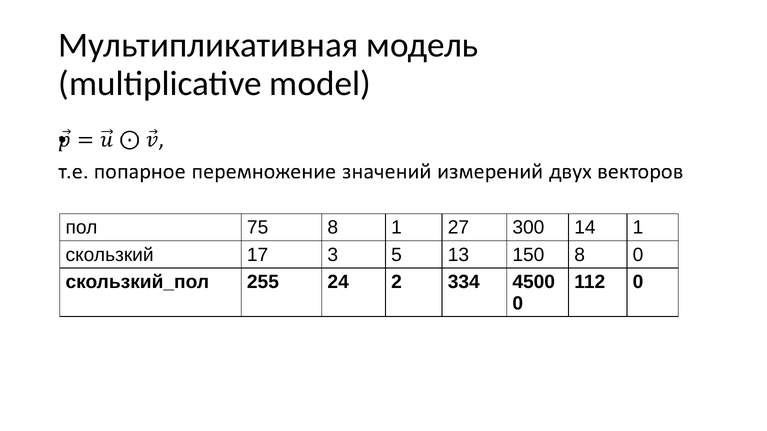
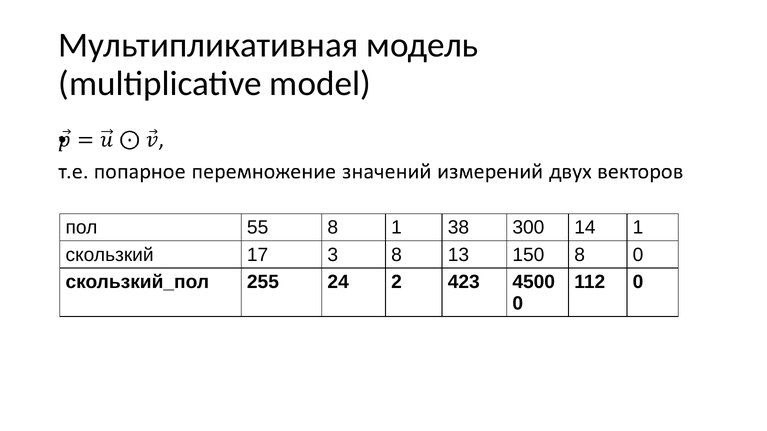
75: 75 -> 55 (258, 228)
27: 27 -> 38 (458, 228)
3 5: 5 -> 8 (397, 255)
334: 334 -> 423 (464, 282)
